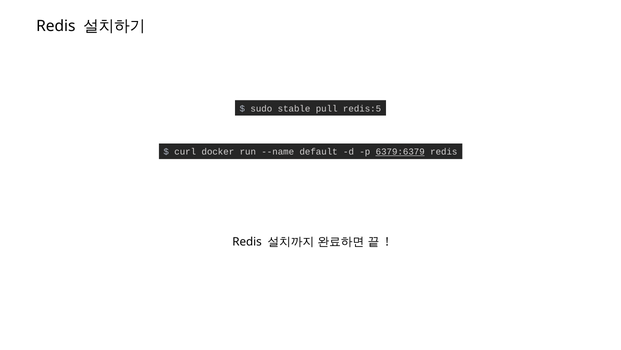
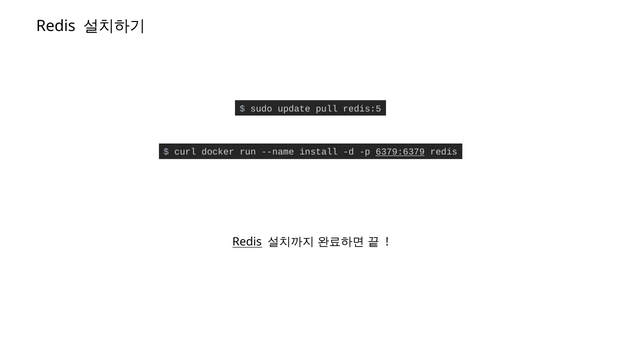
stable: stable -> update (294, 108)
default: default -> install (319, 152)
Redis underline: none -> present (247, 242)
